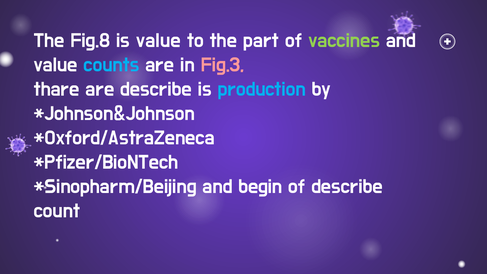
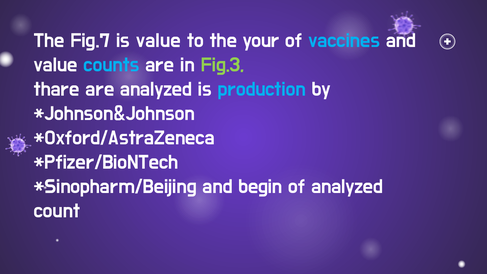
Fig.8: Fig.8 -> Fig.7 (90, 40)
part: part -> your (261, 40)
vaccines colour: light green -> light blue (344, 40)
Fig.3 colour: pink -> light green (222, 65)
are describe: describe -> analyzed (156, 89)
of describe: describe -> analyzed (347, 186)
